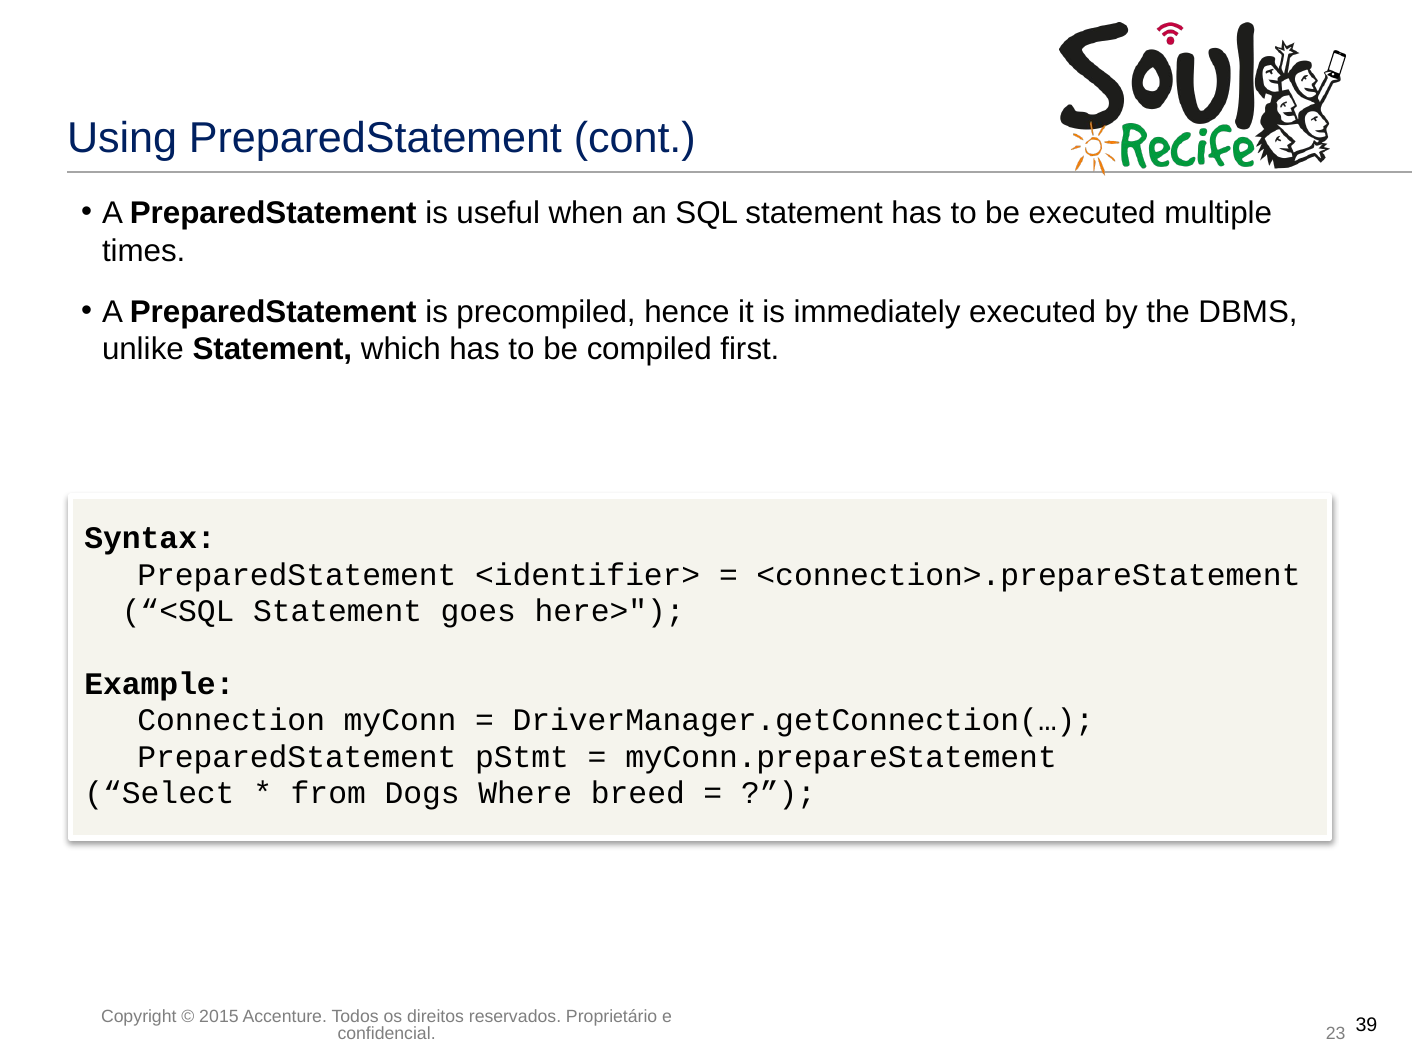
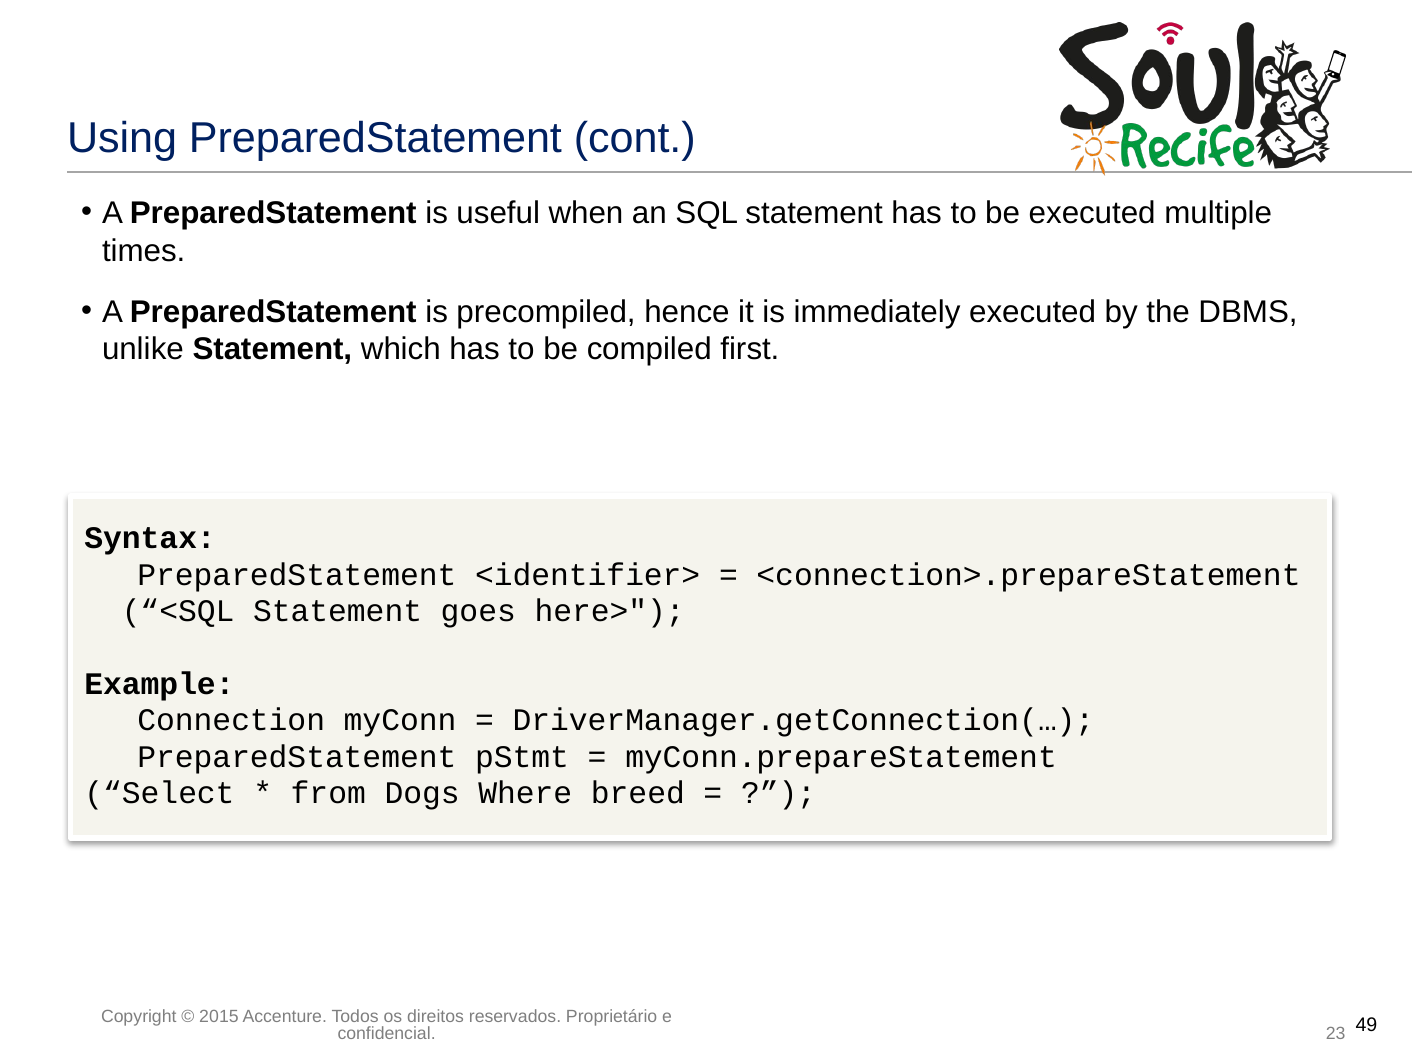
39: 39 -> 49 (1366, 1025)
